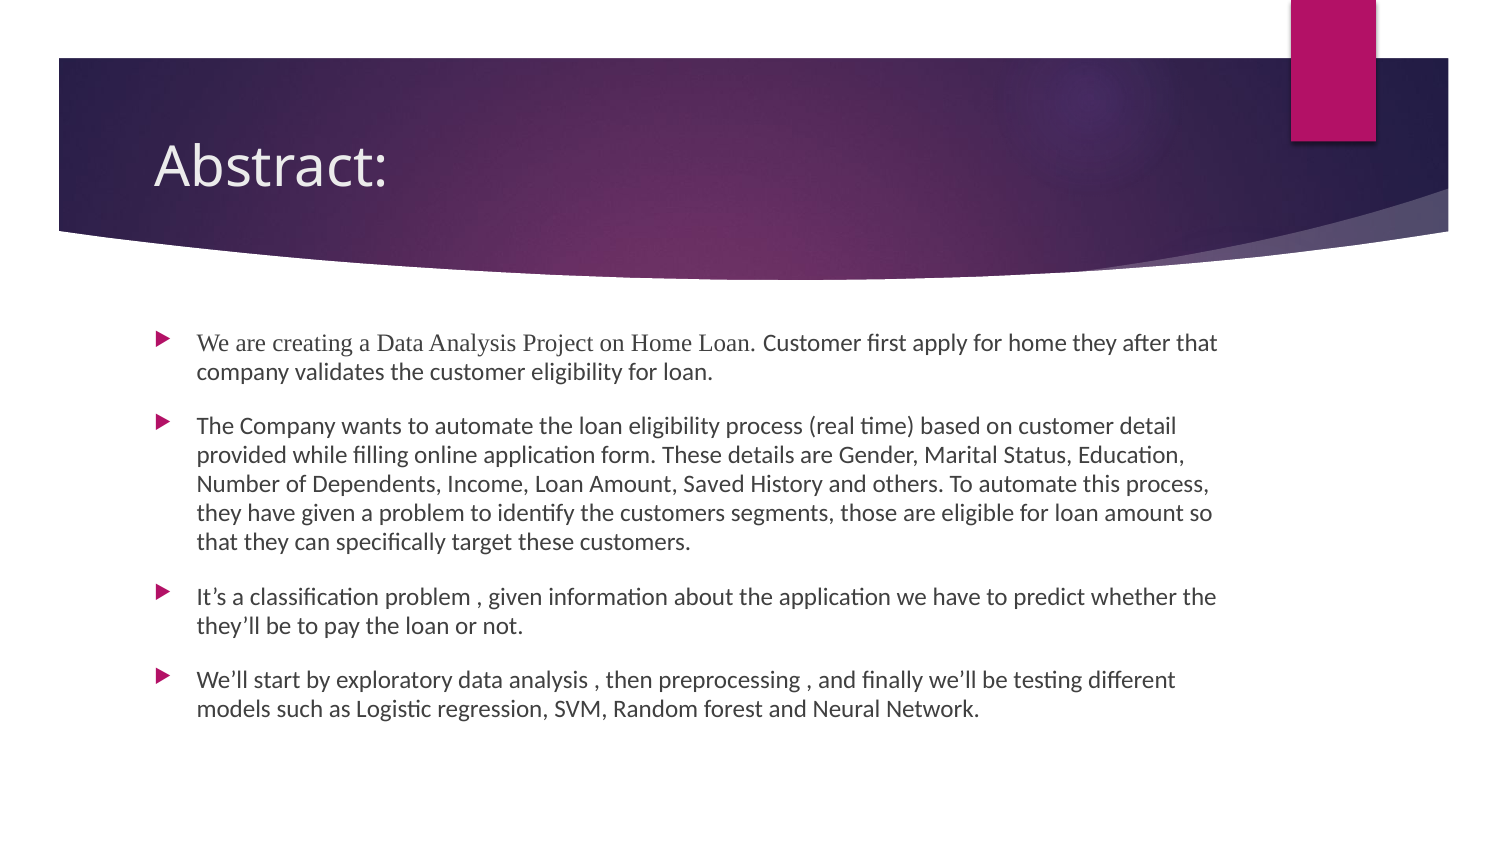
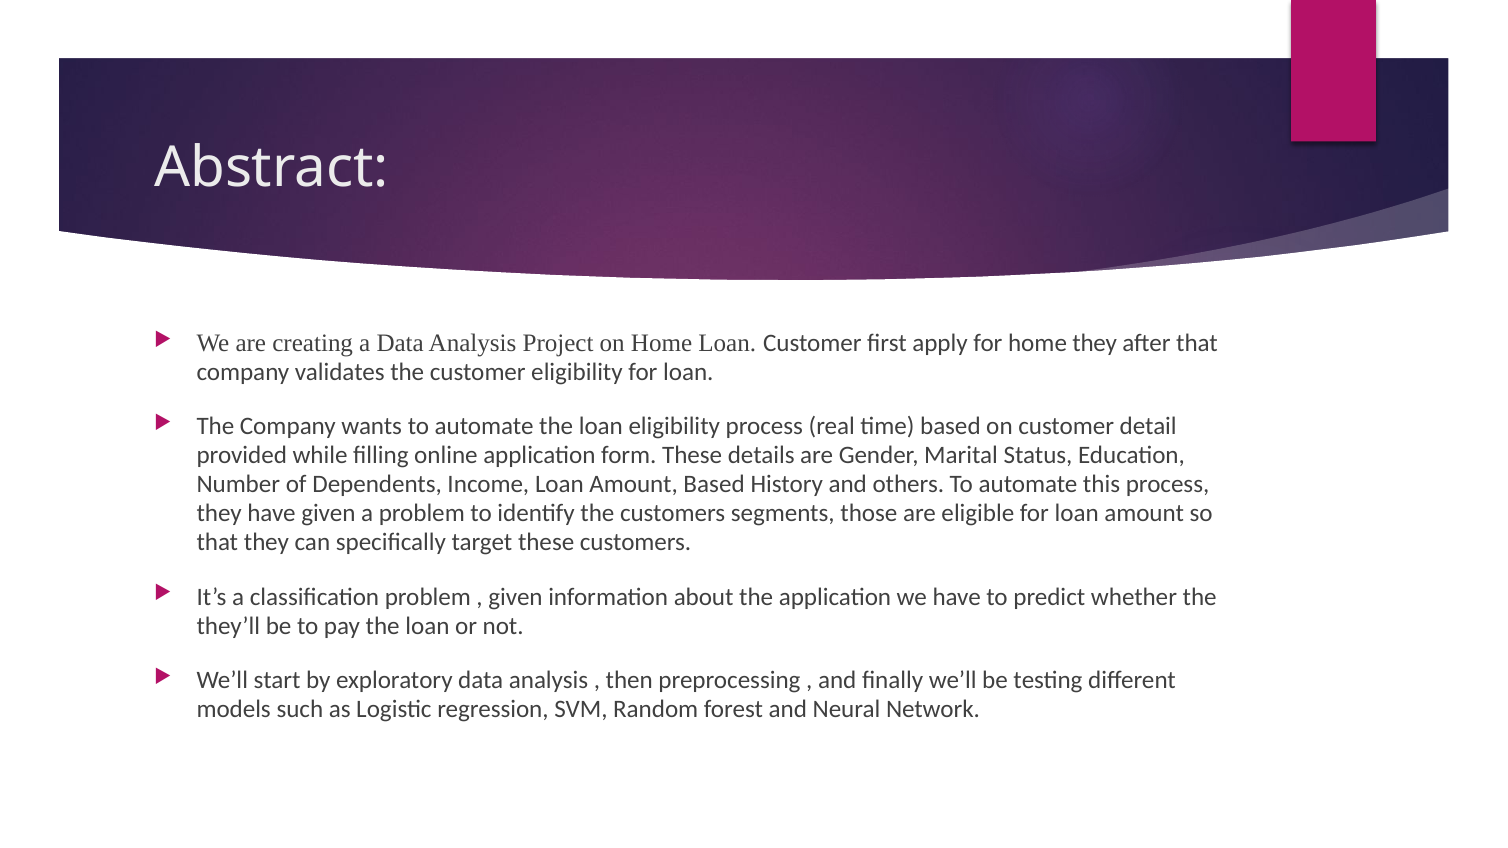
Amount Saved: Saved -> Based (714, 485)
